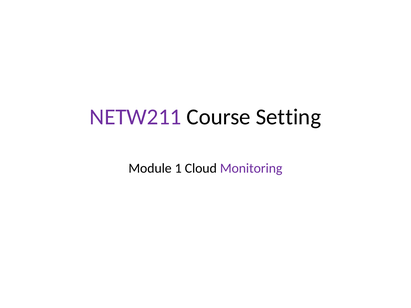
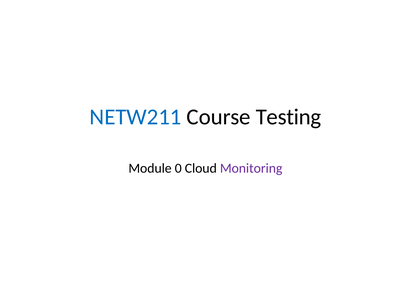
NETW211 colour: purple -> blue (136, 117)
Setting: Setting -> Testing (289, 117)
1: 1 -> 0 (178, 169)
